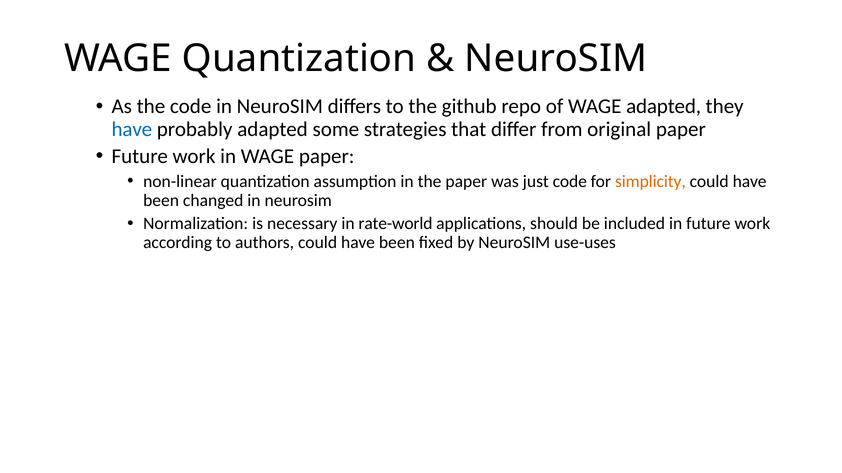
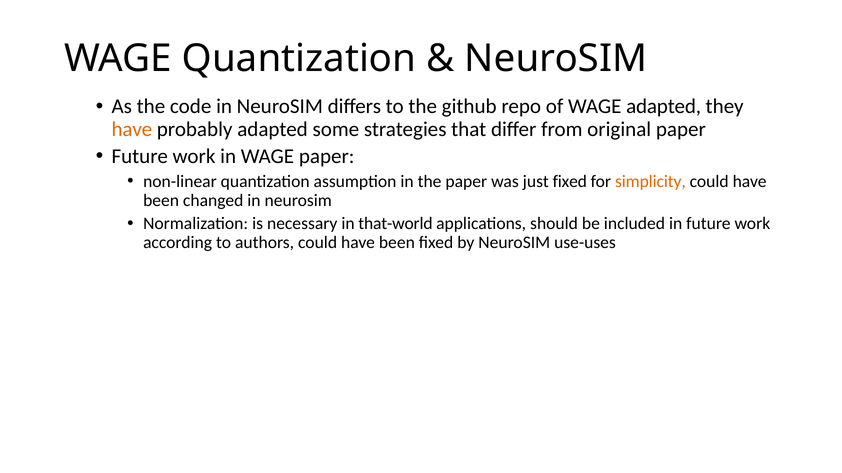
have colour: blue -> orange (132, 129)
just code: code -> fixed (570, 182)
rate-world: rate-world -> that-world (395, 224)
